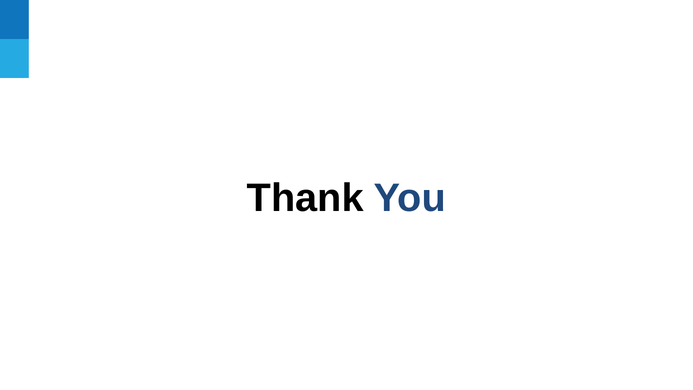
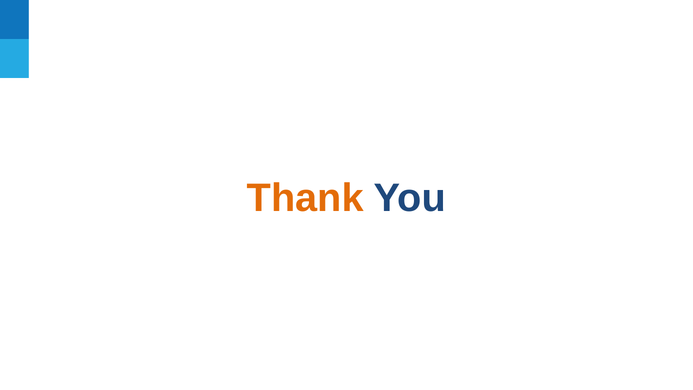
Thank colour: black -> orange (305, 198)
